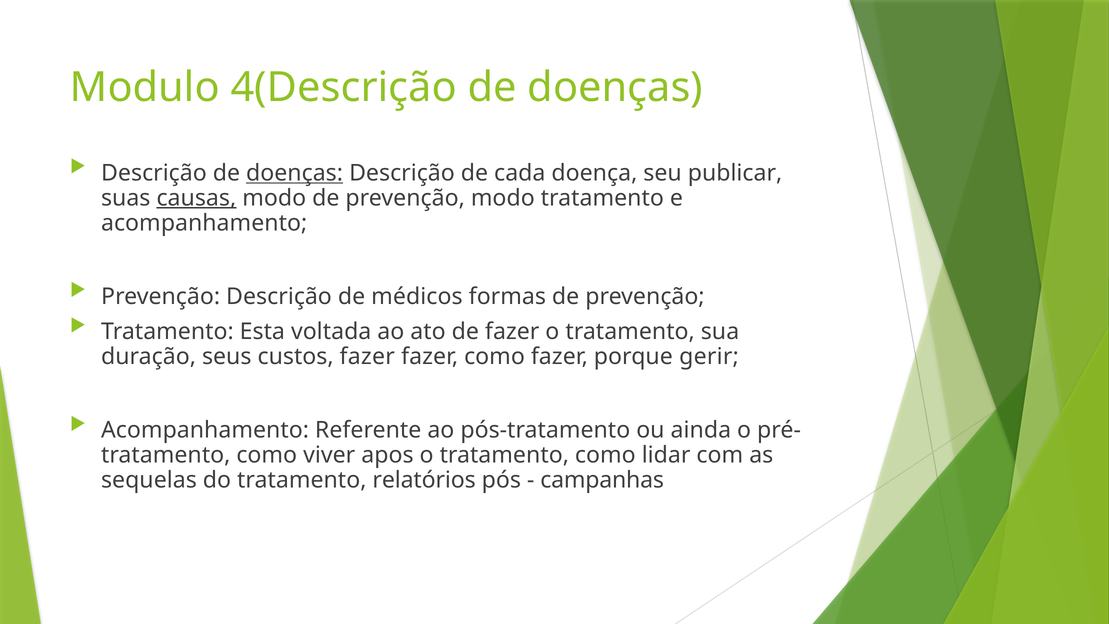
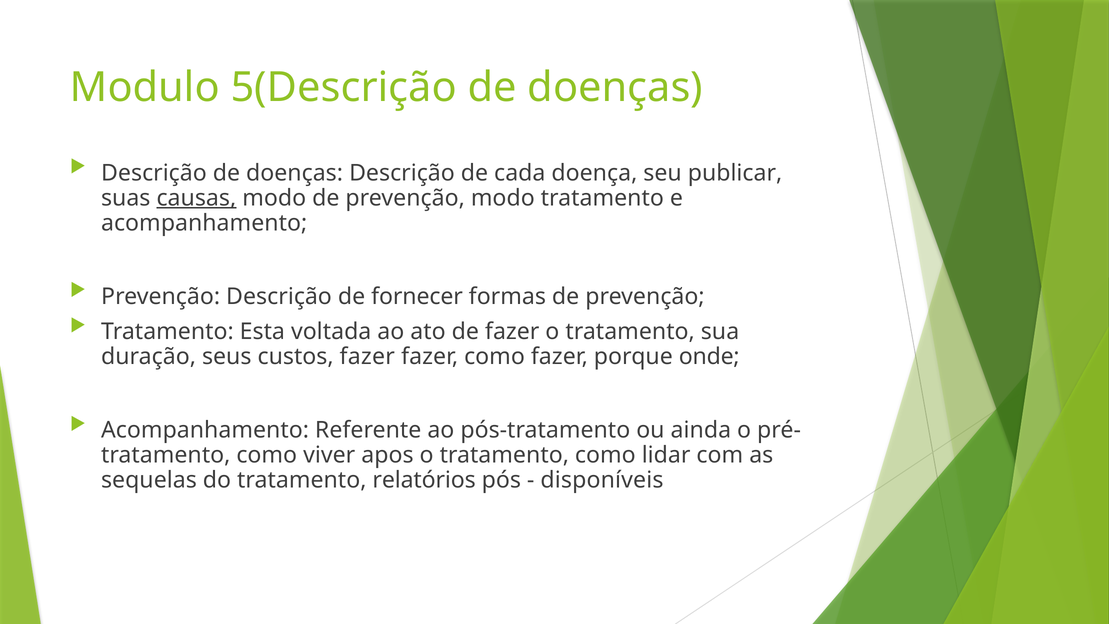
4(Descrição: 4(Descrição -> 5(Descrição (344, 87)
doenças underline: present -> none (295, 173)
médicos: médicos -> fornecer (417, 296)
gerir: gerir -> onde (709, 357)
campanhas: campanhas -> disponíveis (602, 480)
